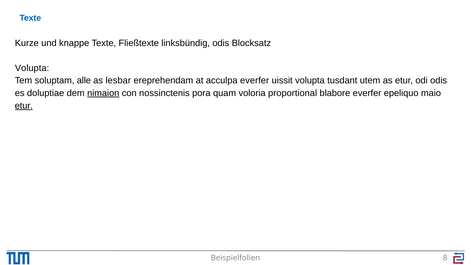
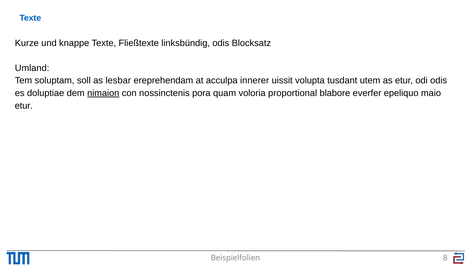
Volupta: Volupta -> Umland (32, 68)
alle: alle -> soll (84, 81)
acculpa everfer: everfer -> innerer (255, 81)
etur underline: present -> none (24, 106)
